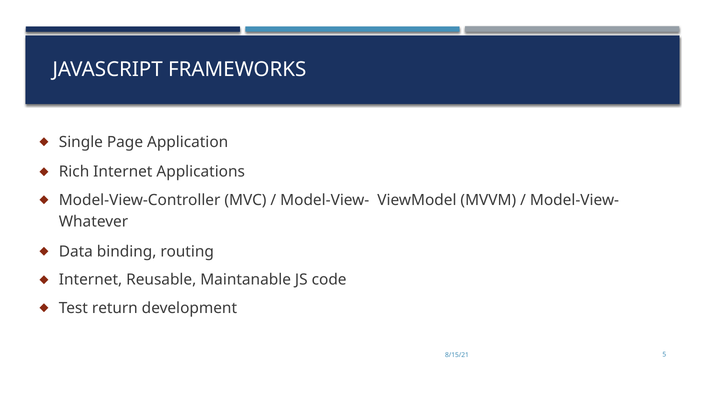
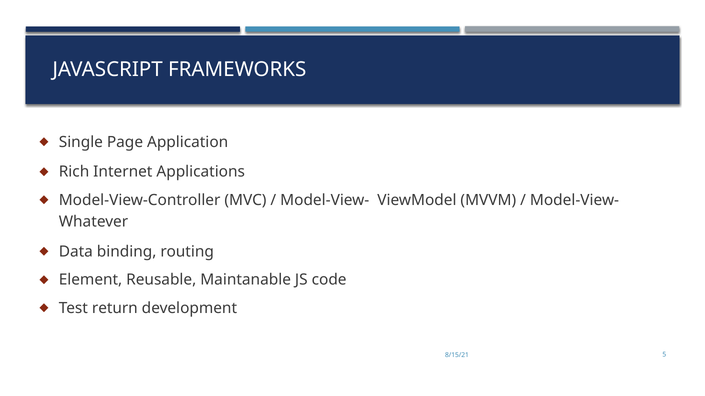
Internet: Internet -> Element (91, 280)
